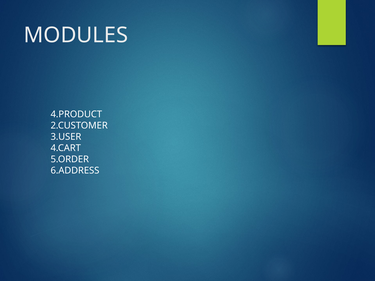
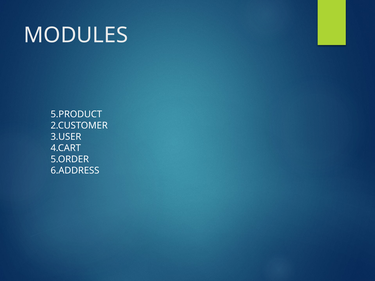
4.PRODUCT: 4.PRODUCT -> 5.PRODUCT (76, 114)
